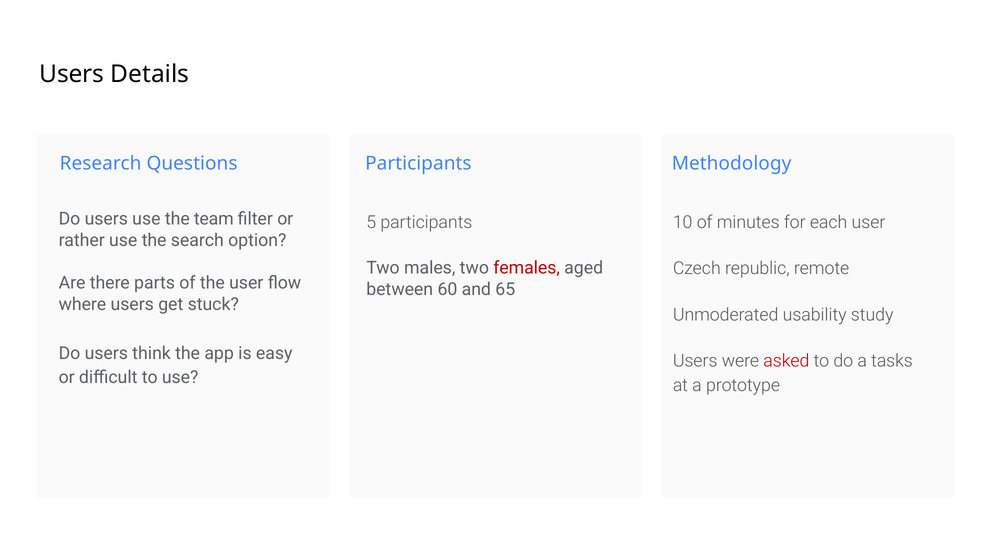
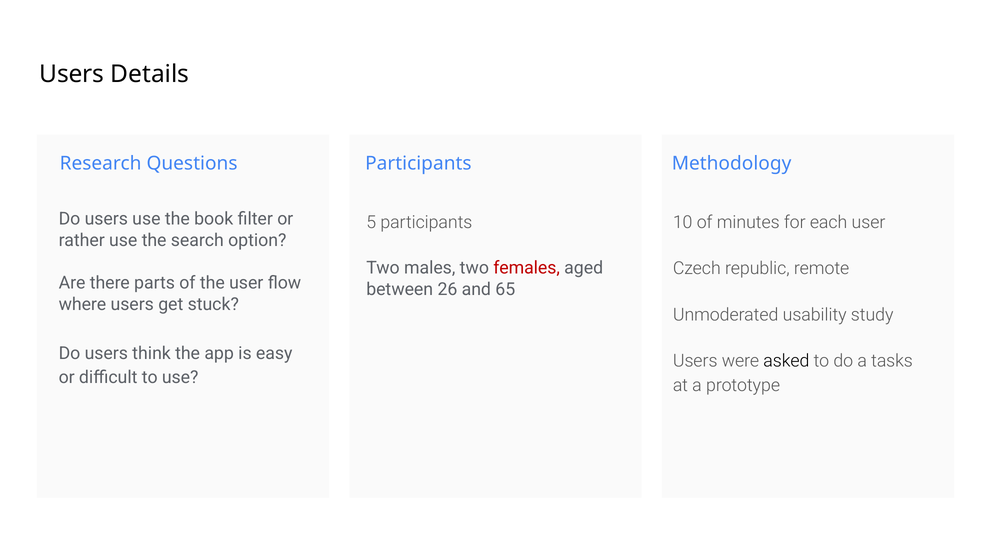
team: team -> book (214, 219)
60: 60 -> 26 (447, 289)
asked colour: red -> black (786, 361)
